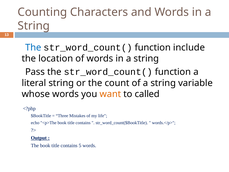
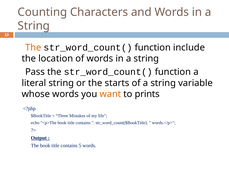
The colour: blue -> orange (33, 47)
count: count -> starts (117, 83)
called: called -> prints (147, 94)
